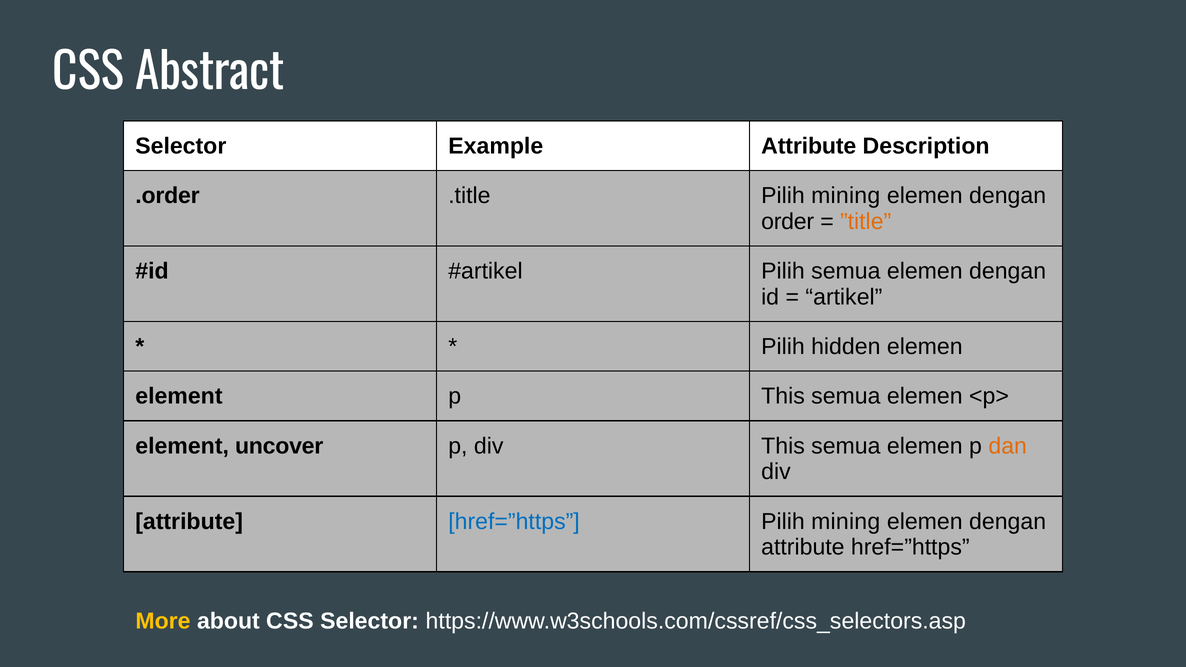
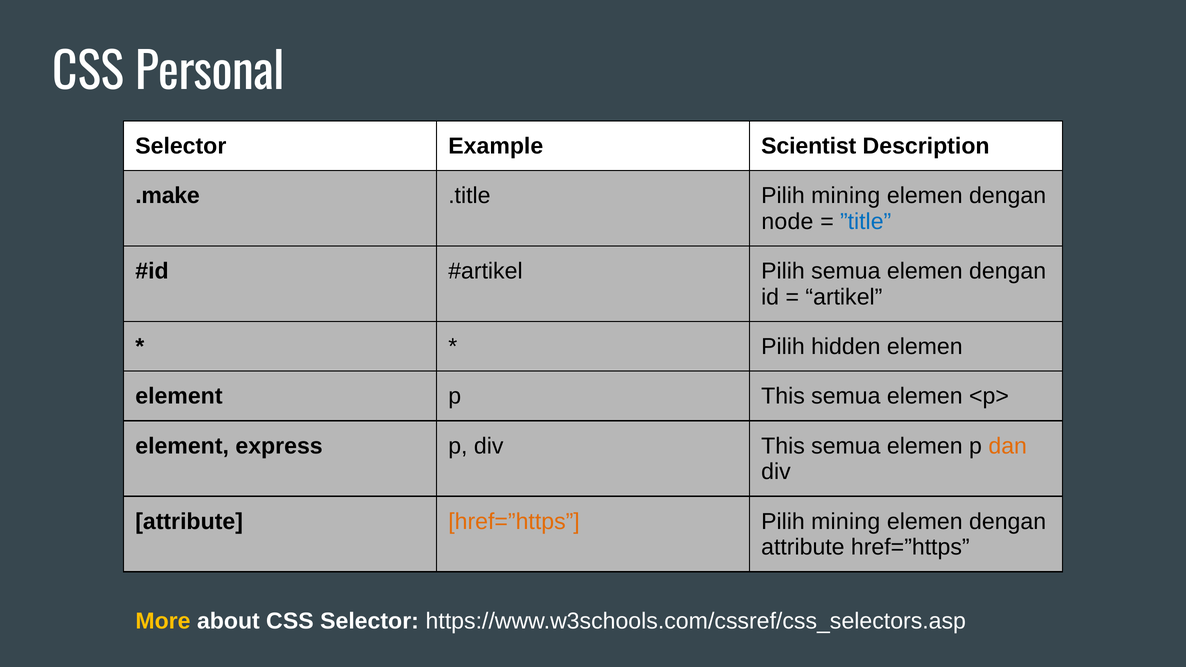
Abstract: Abstract -> Personal (210, 73)
Example Attribute: Attribute -> Scientist (809, 146)
.order: .order -> .make (168, 196)
order: order -> node (787, 222)
”title colour: orange -> blue (866, 222)
uncover: uncover -> express (279, 446)
href=”https colour: blue -> orange (514, 522)
